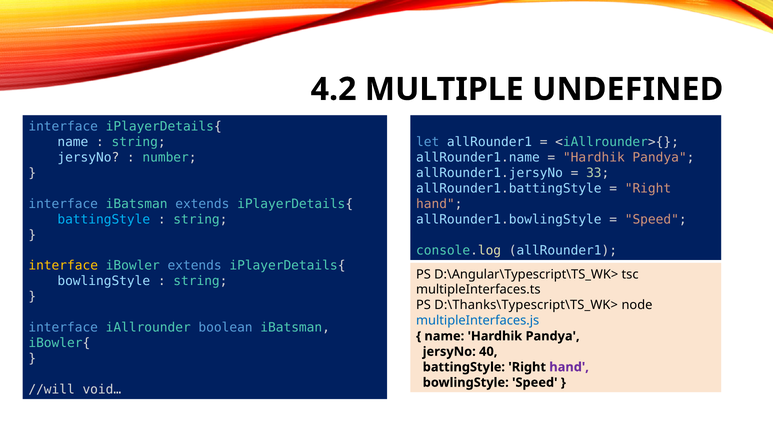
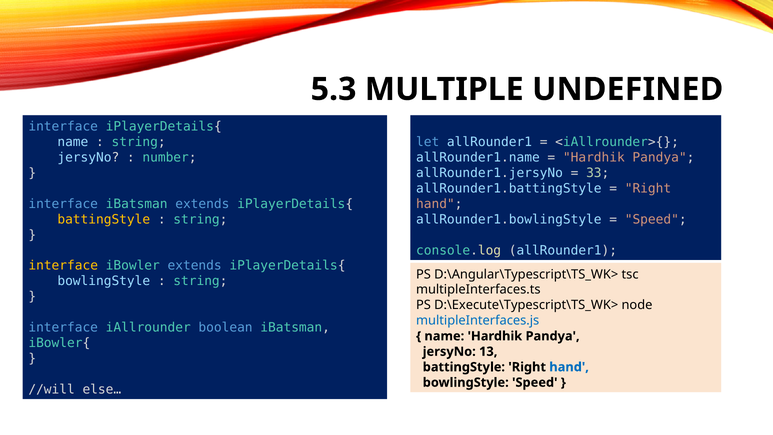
4.2: 4.2 -> 5.3 (334, 89)
battingStyle colour: light blue -> yellow (104, 219)
D:\Thanks\Typescript\TS_WK>: D:\Thanks\Typescript\TS_WK> -> D:\Execute\Typescript\TS_WK> (526, 305)
40: 40 -> 13 (488, 351)
hand colour: purple -> blue (569, 367)
void…: void… -> else… (102, 389)
